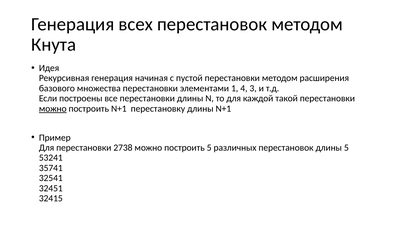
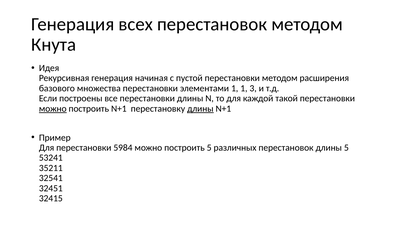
1 4: 4 -> 1 (244, 88)
длины underline: none -> present (200, 109)
2738: 2738 -> 5984 (123, 147)
35741: 35741 -> 35211 (51, 168)
